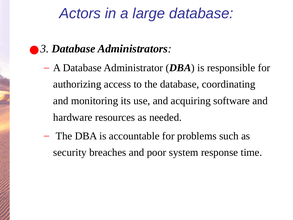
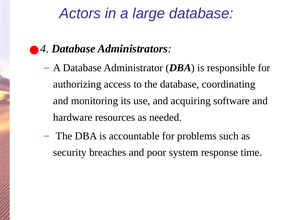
3: 3 -> 4 (45, 49)
